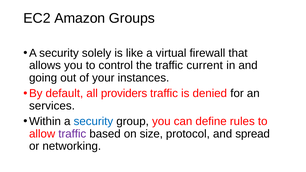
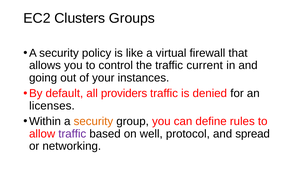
Amazon: Amazon -> Clusters (80, 18)
solely: solely -> policy (97, 53)
services: services -> licenses (52, 106)
security colour: blue -> orange (93, 121)
size: size -> well (151, 134)
